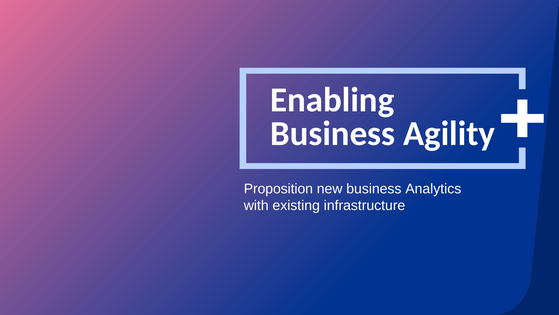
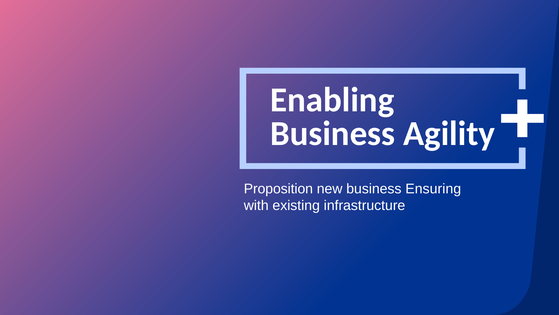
Analytics: Analytics -> Ensuring (433, 188)
